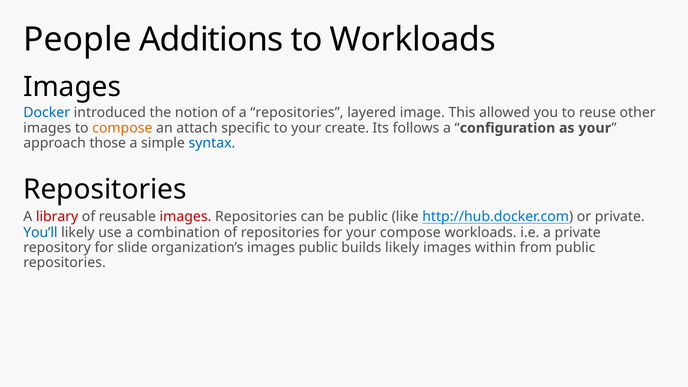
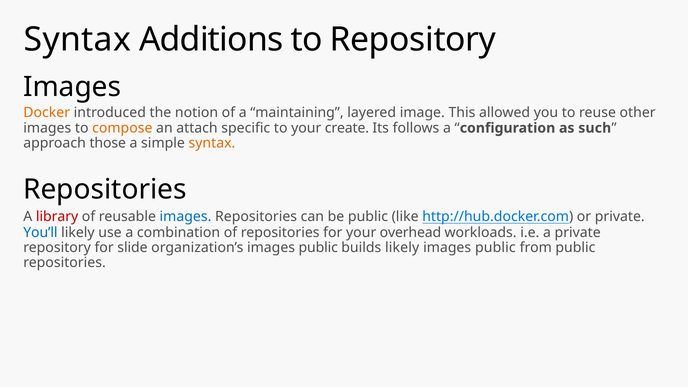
People: People -> Syntax (77, 39)
to Workloads: Workloads -> Repository (413, 39)
Docker colour: blue -> orange (47, 113)
a repositories: repositories -> maintaining (297, 113)
as your: your -> such (595, 128)
syntax colour: blue -> orange (212, 143)
images colour: red -> blue (185, 217)
your compose: compose -> overhead (410, 232)
within: within -> public (495, 248)
